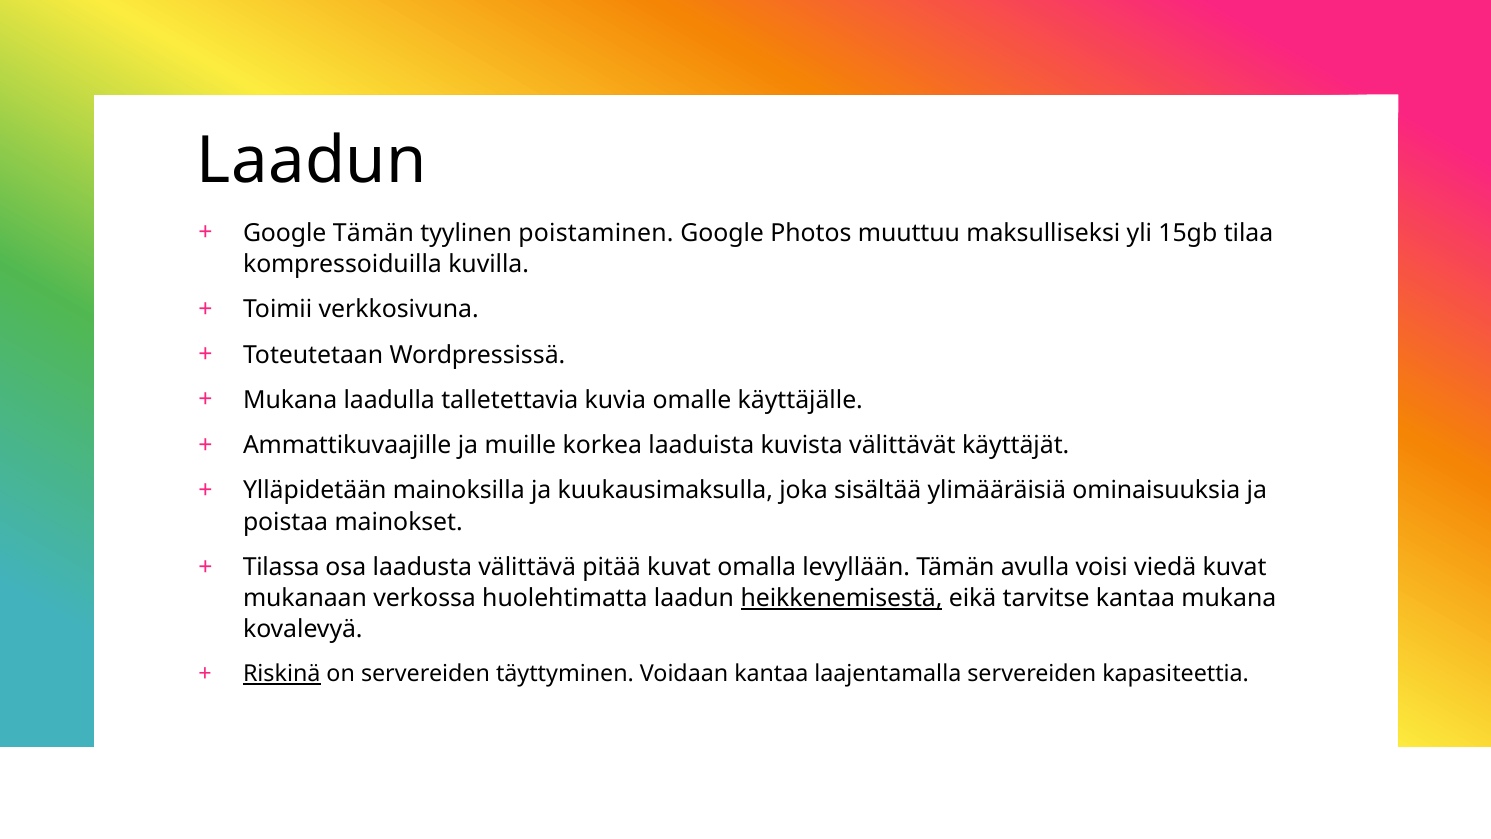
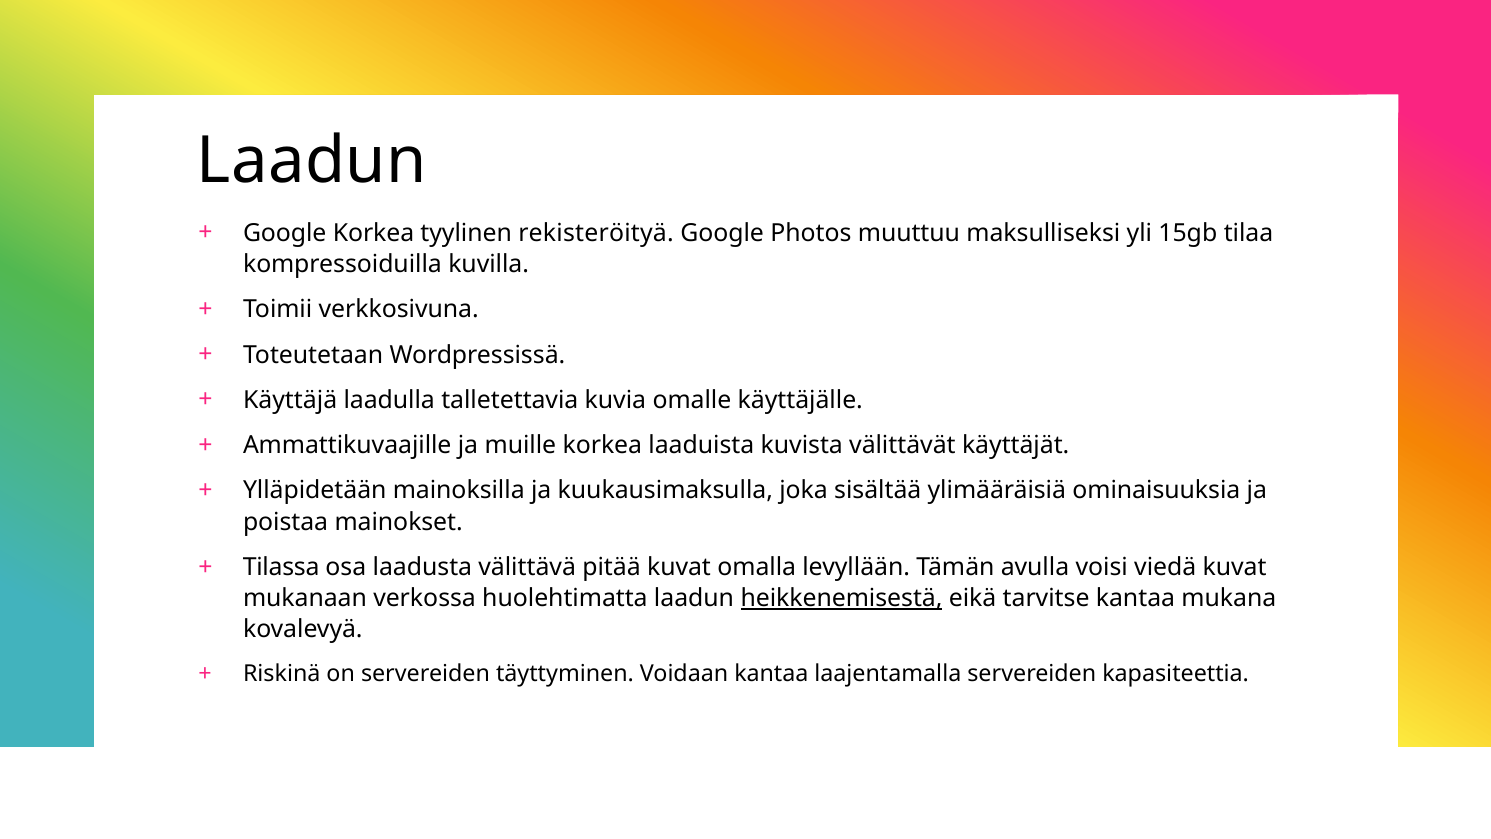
Google Tämän: Tämän -> Korkea (374, 233)
poistaminen: poistaminen -> rekisteröityä (596, 233)
Mukana: Mukana -> Käyttäjä (290, 400)
Riskinä underline: present -> none (282, 674)
